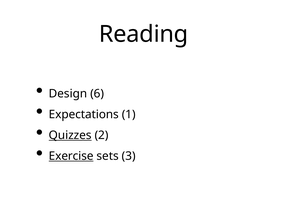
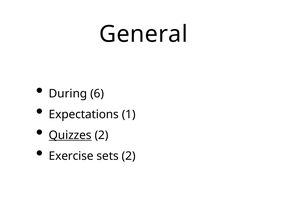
Reading: Reading -> General (143, 34)
Design: Design -> During (68, 94)
Exercise underline: present -> none (71, 156)
sets 3: 3 -> 2 (129, 156)
